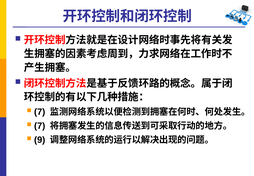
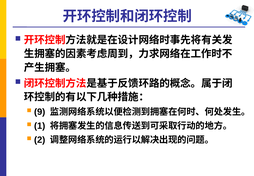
7: 7 -> 9 (40, 112)
7: 7 -> 1 (40, 126)
9: 9 -> 2 (40, 140)
